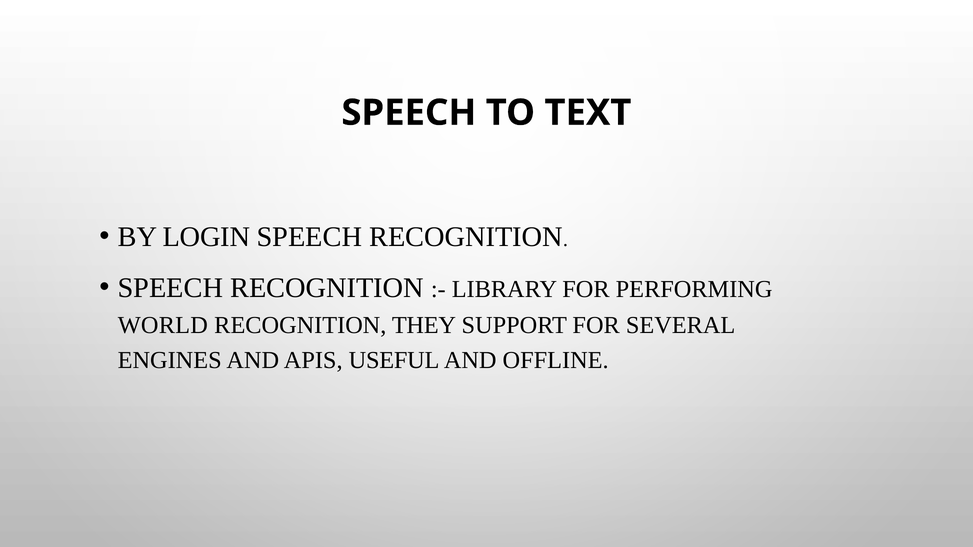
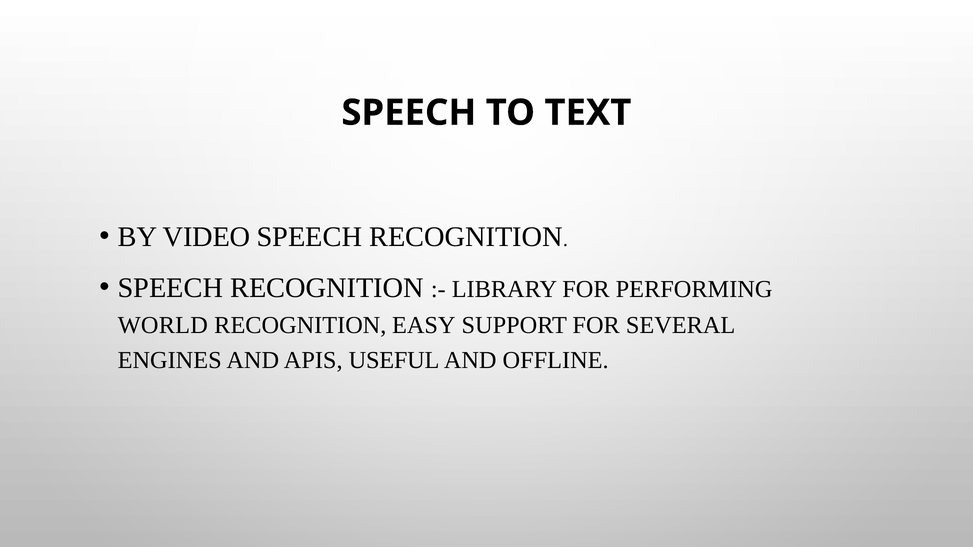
LOGIN: LOGIN -> VIDEO (206, 237)
THEY: THEY -> EASY (424, 325)
